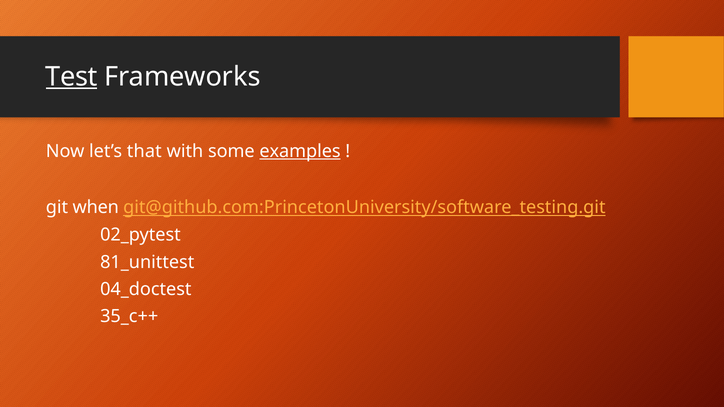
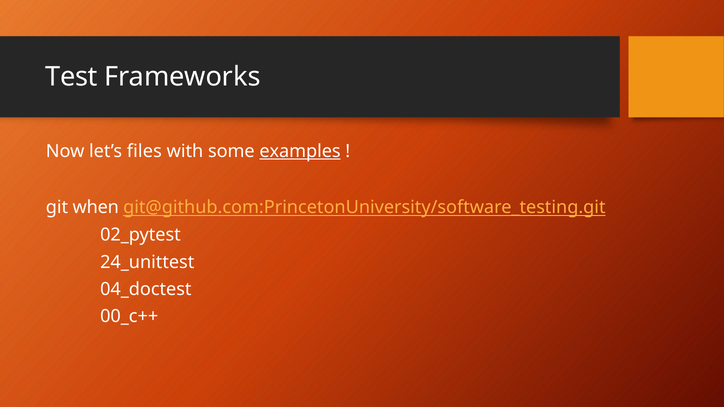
Test underline: present -> none (72, 77)
that: that -> files (144, 151)
81_unittest: 81_unittest -> 24_unittest (147, 262)
35_c++: 35_c++ -> 00_c++ (129, 316)
